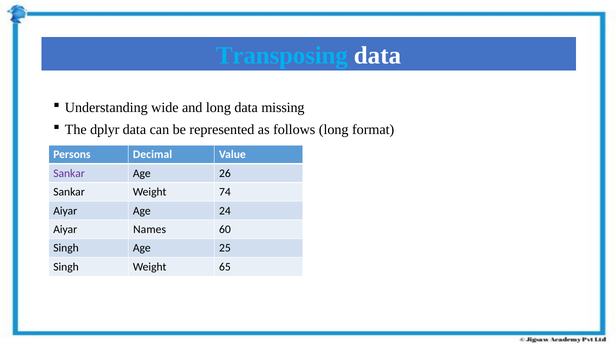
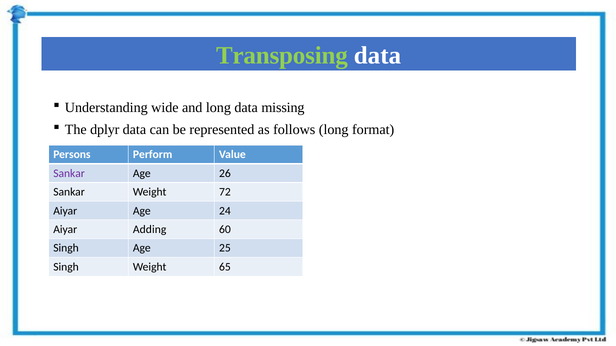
Transposing colour: light blue -> light green (282, 56)
Decimal: Decimal -> Perform (153, 155)
74: 74 -> 72 (225, 192)
Names: Names -> Adding (150, 230)
